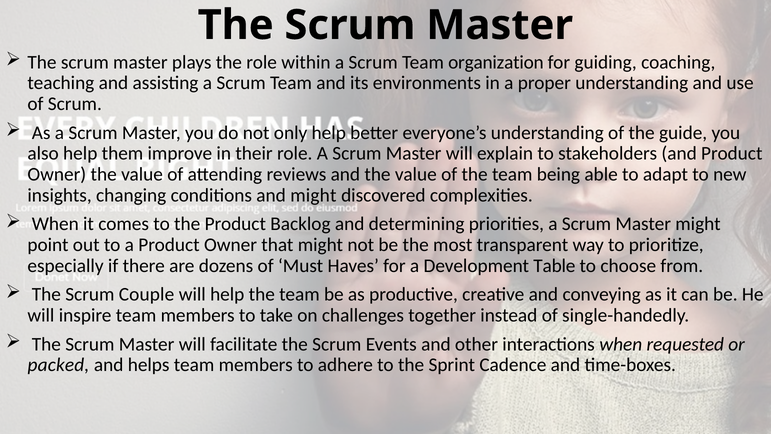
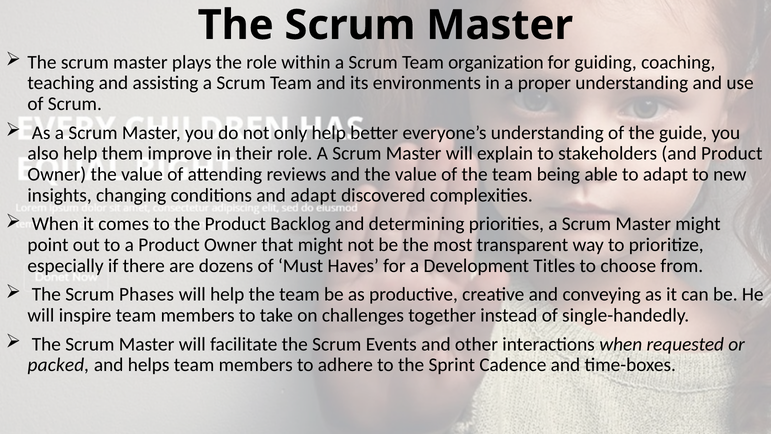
and might: might -> adapt (313, 195)
Table: Table -> Titles (554, 265)
Couple: Couple -> Phases (147, 294)
